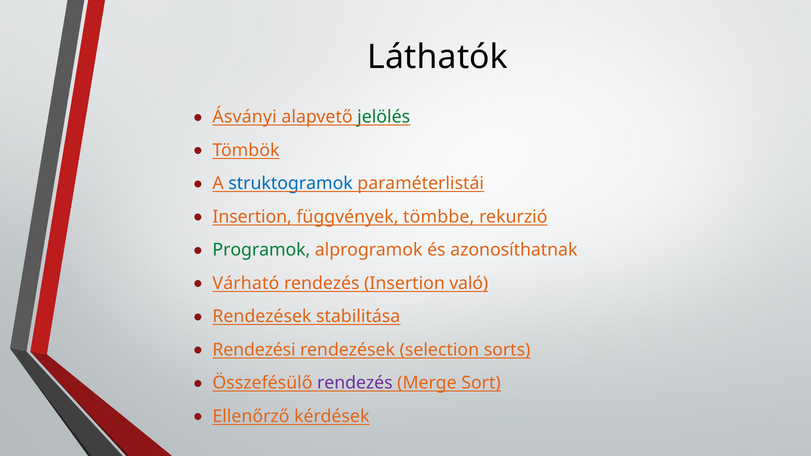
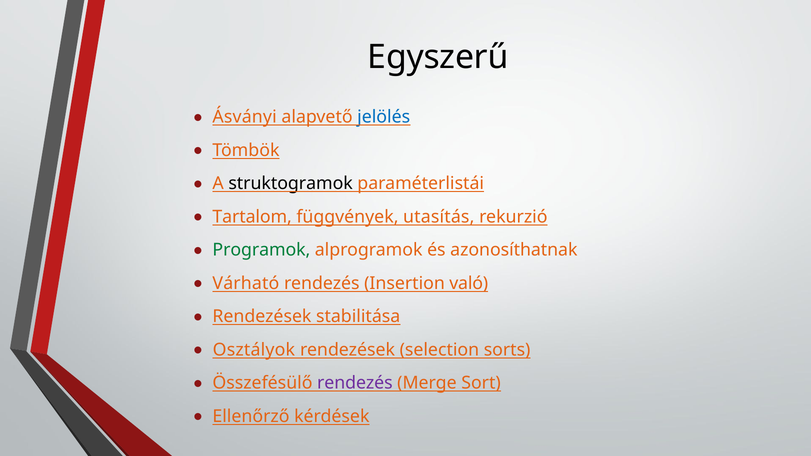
Láthatók: Láthatók -> Egyszerű (438, 57)
jelölés colour: green -> blue (384, 117)
struktogramok colour: blue -> black (291, 184)
Insertion: Insertion -> Tartalom (252, 217)
tömbbe: tömbbe -> utasítás (439, 217)
Rendezési: Rendezési -> Osztályok (254, 350)
